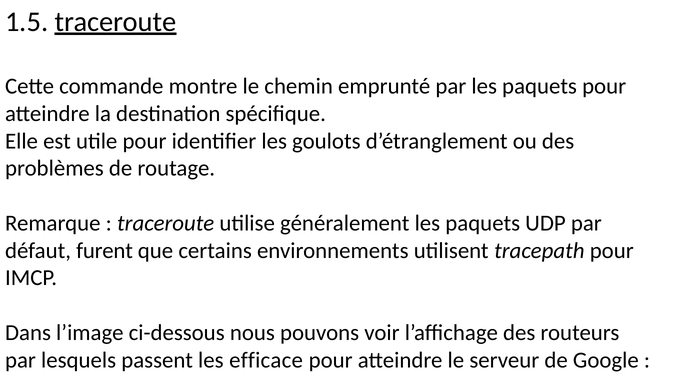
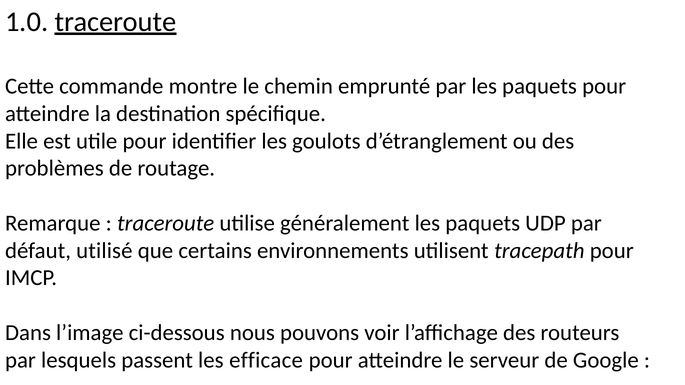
1.5: 1.5 -> 1.0 (27, 22)
furent: furent -> utilisé (104, 251)
